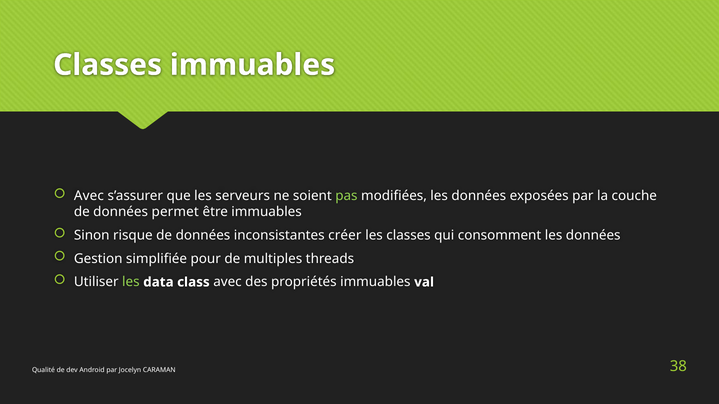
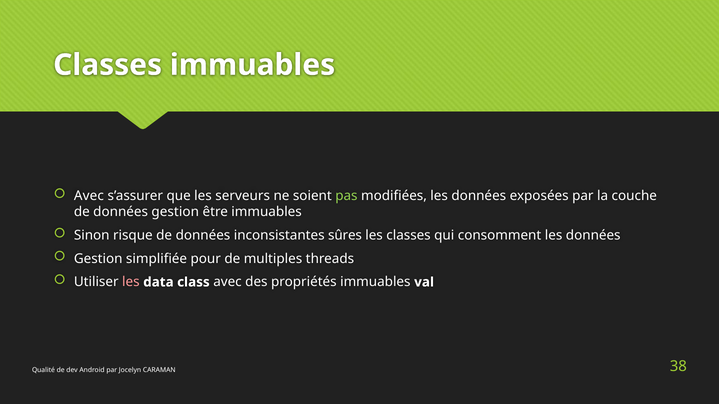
données permet: permet -> gestion (175, 212)
créer: créer -> sûres (345, 236)
les colour: light green -> pink (131, 282)
